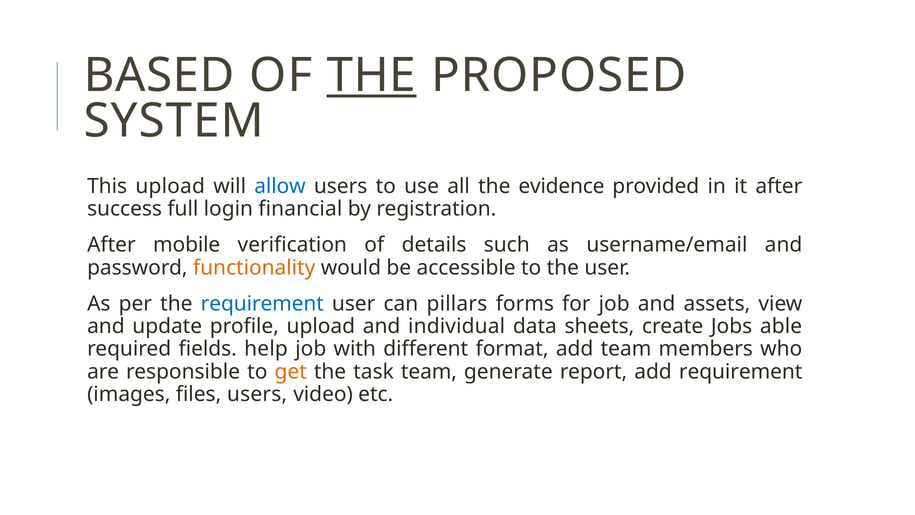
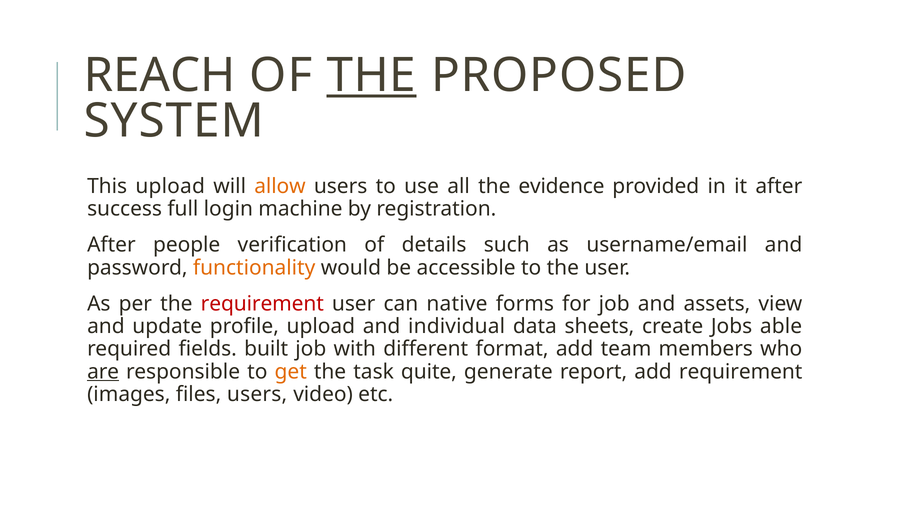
BASED: BASED -> REACH (160, 75)
allow colour: blue -> orange (280, 186)
financial: financial -> machine (300, 209)
mobile: mobile -> people (187, 245)
requirement colour: blue -> red (262, 303)
pillars: pillars -> native (457, 303)
help: help -> built (266, 349)
are underline: none -> present (103, 371)
task team: team -> quite (429, 371)
